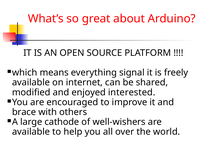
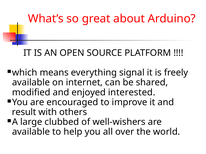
brace: brace -> result (24, 112)
cathode: cathode -> clubbed (62, 122)
